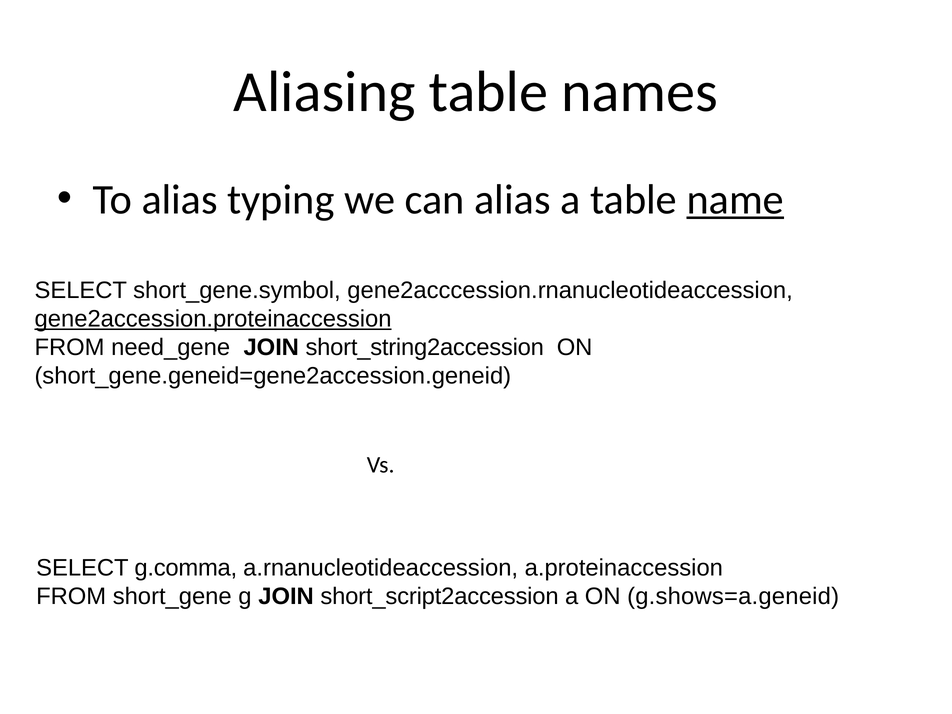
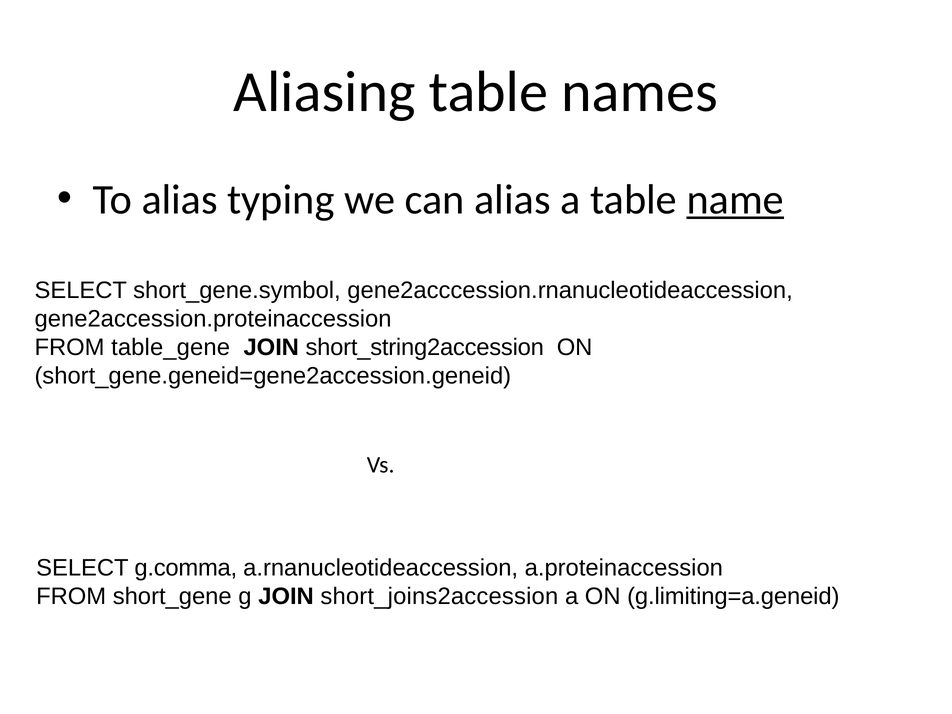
gene2accession.proteinaccession underline: present -> none (213, 319)
need_gene: need_gene -> table_gene (171, 347)
short_script2accession: short_script2accession -> short_joins2accession (439, 597)
g.shows=a.geneid: g.shows=a.geneid -> g.limiting=a.geneid (733, 597)
